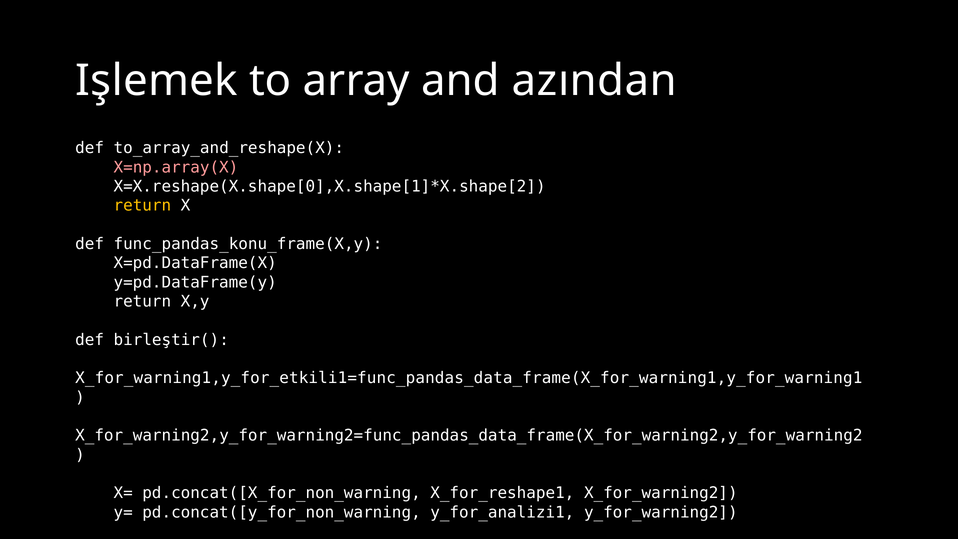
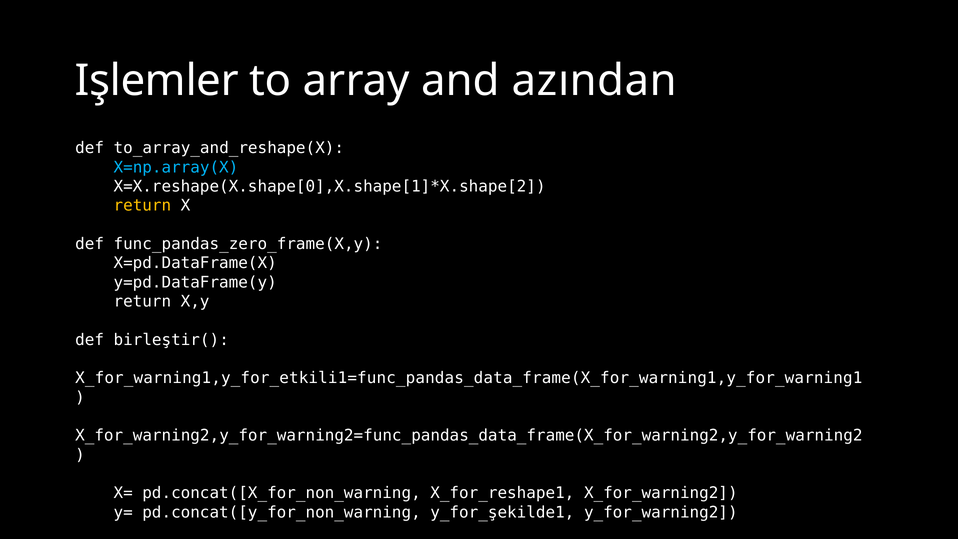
Işlemek: Işlemek -> Işlemler (157, 81)
X=np.array(X colour: pink -> light blue (176, 167)
func_pandas_konu_frame(X,y: func_pandas_konu_frame(X,y -> func_pandas_zero_frame(X,y (248, 244)
y_for_analizi1: y_for_analizi1 -> y_for_şekilde1 (502, 512)
